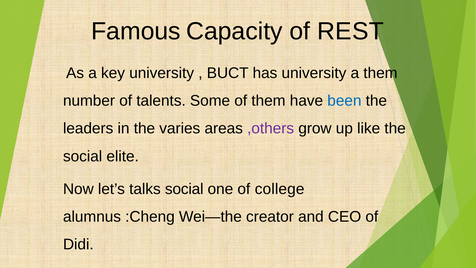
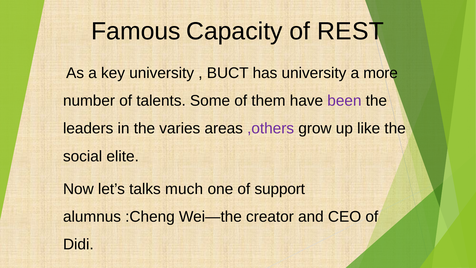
a them: them -> more (381, 73)
been colour: blue -> purple (344, 101)
talks social: social -> much (184, 189)
college: college -> support (280, 189)
